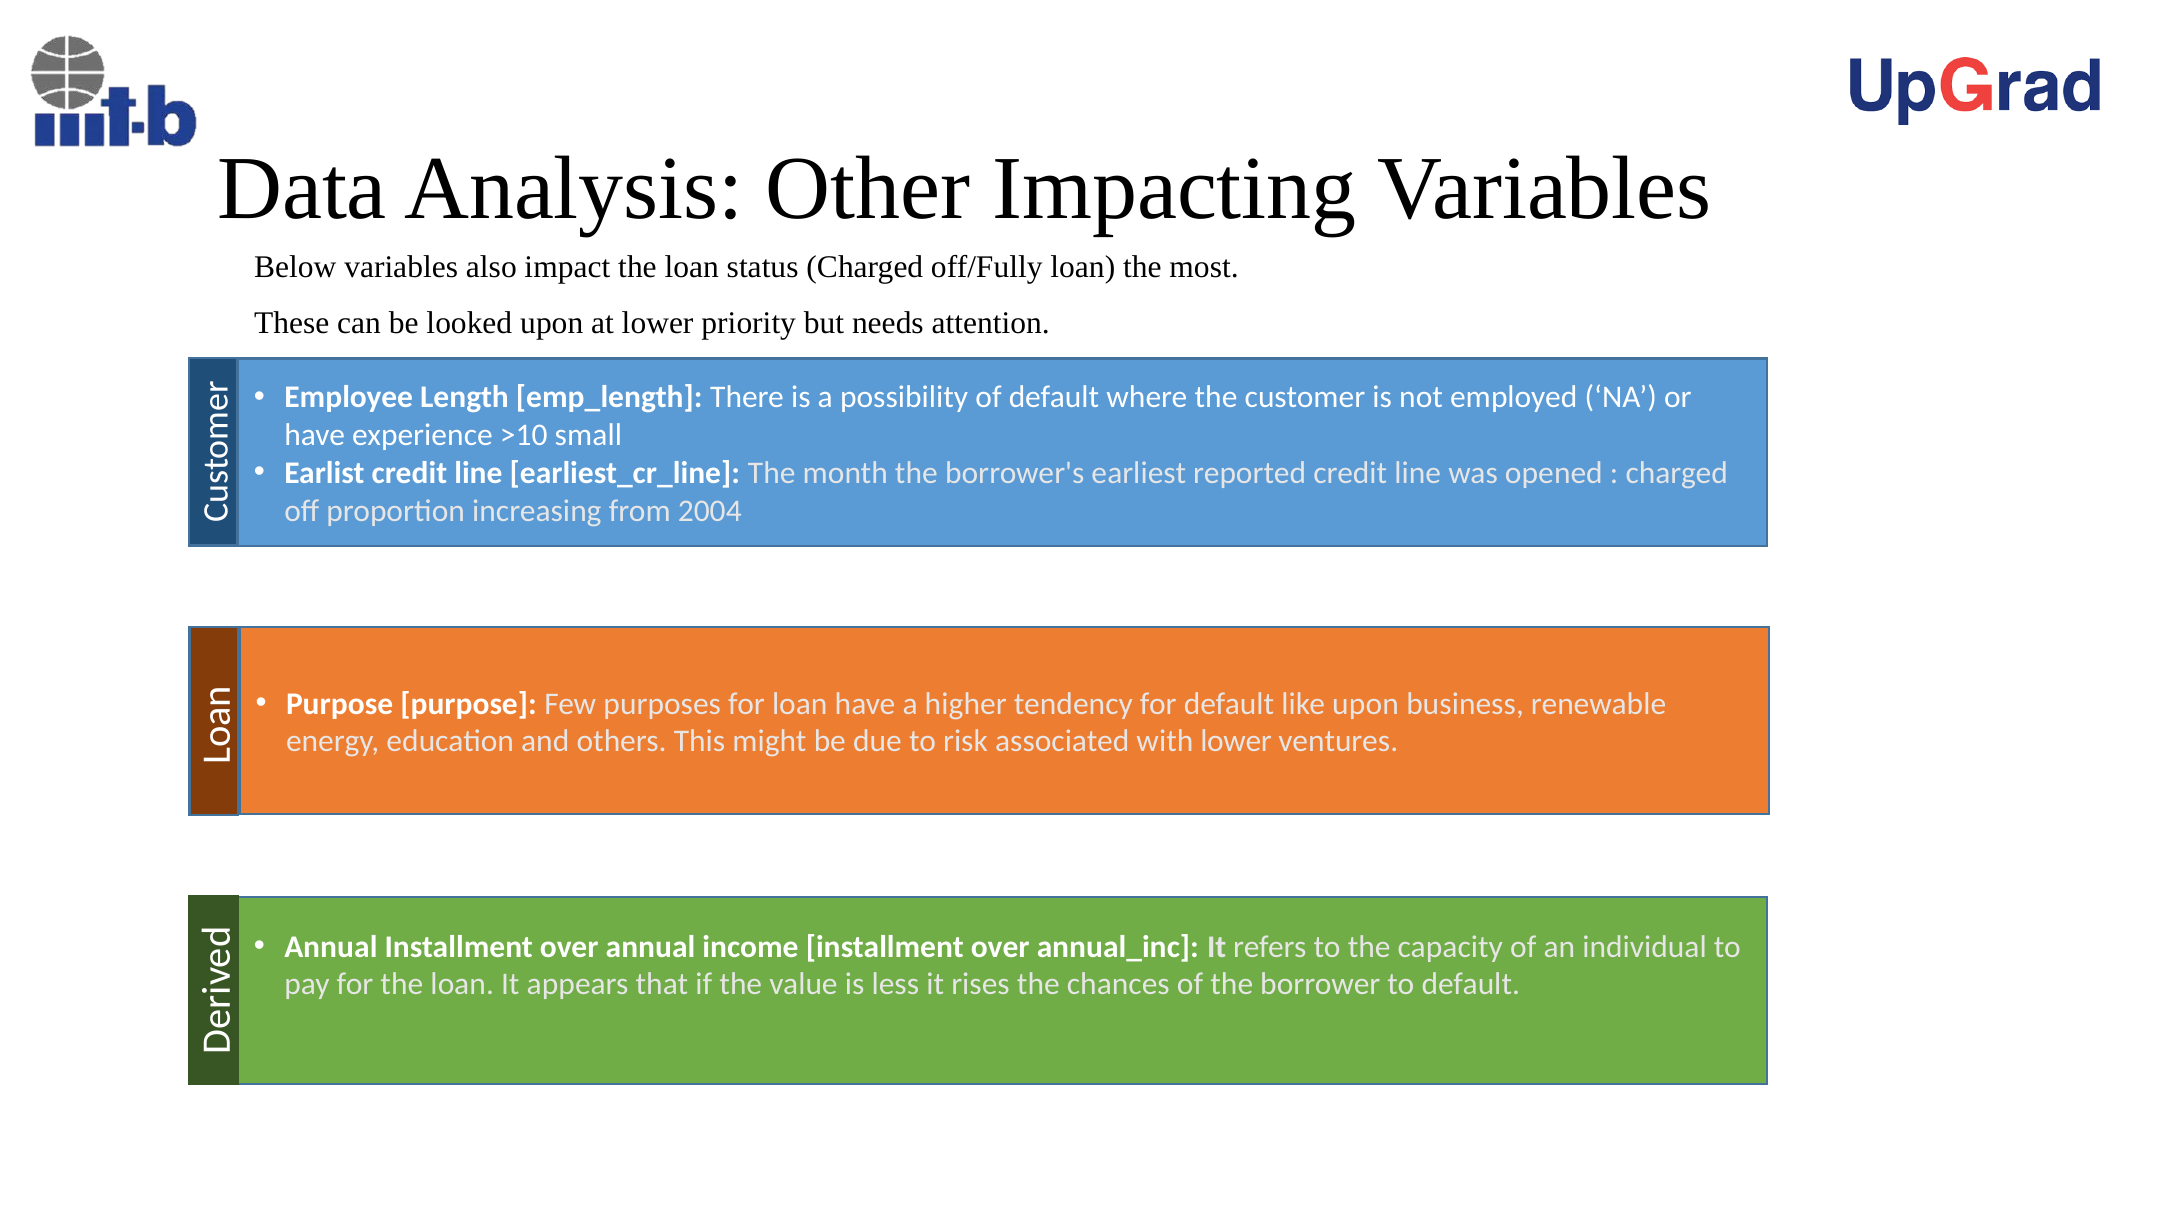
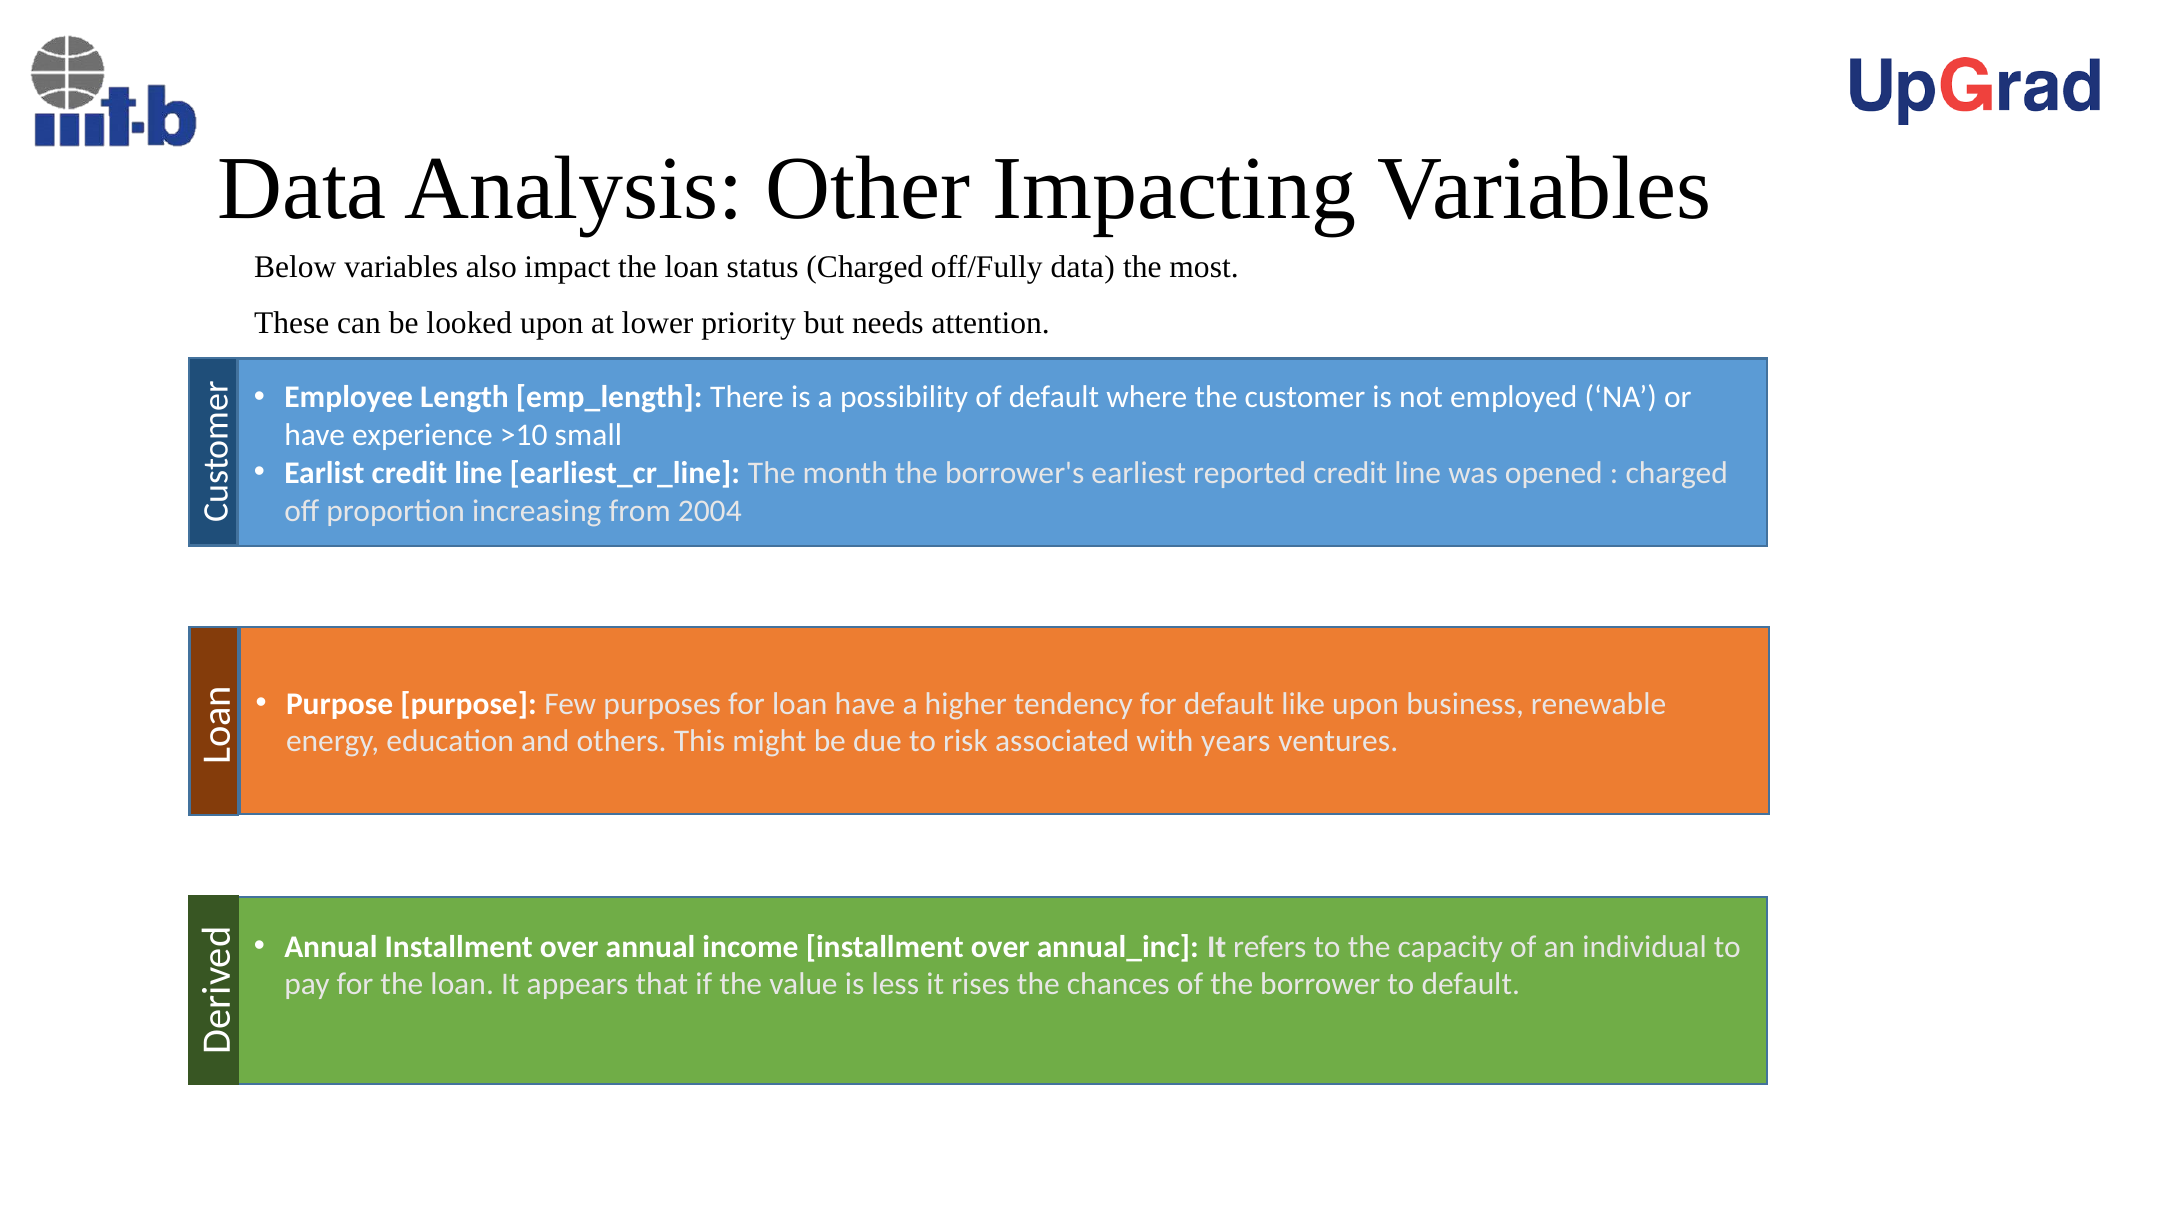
off/Fully loan: loan -> data (1083, 267)
with lower: lower -> years (1236, 742)
